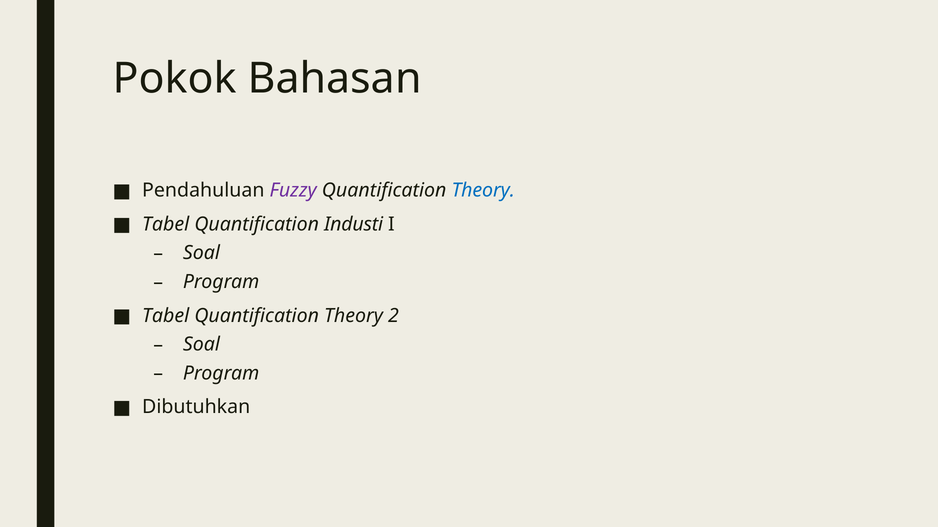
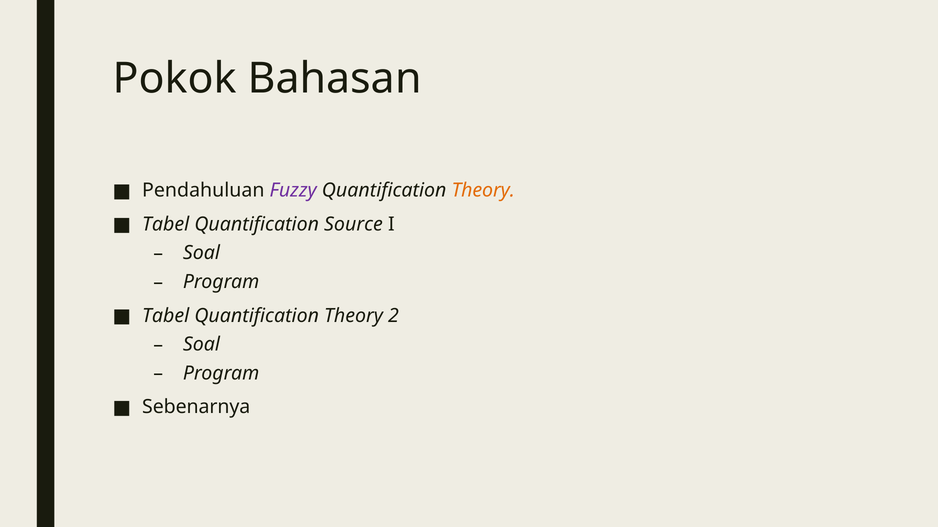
Theory colour: blue -> orange (483, 191)
Industi: Industi -> Source (353, 224)
Dibutuhkan: Dibutuhkan -> Sebenarnya (196, 408)
